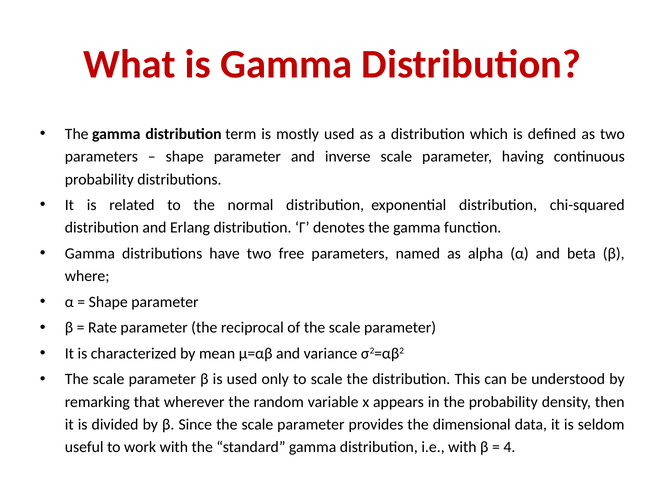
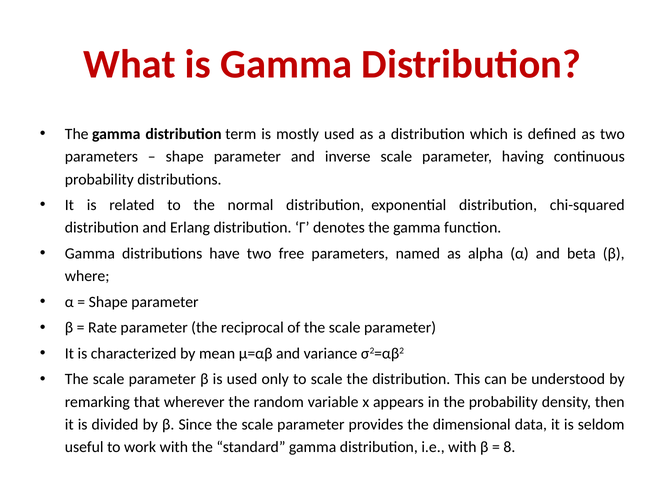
4: 4 -> 8 (509, 447)
